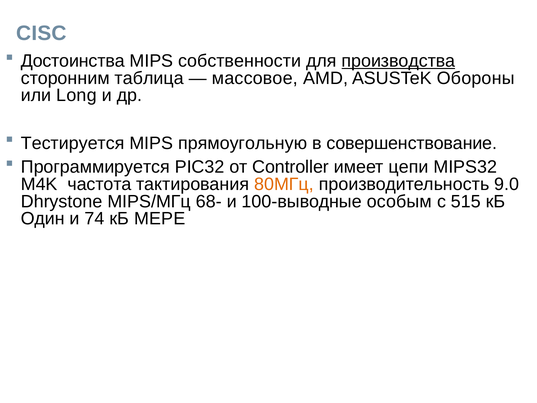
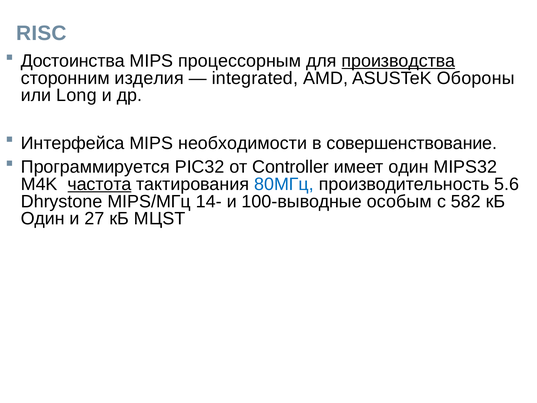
CISC: CISC -> RISC (41, 33)
собственности: собственности -> процессорным (240, 61)
таблица: таблица -> изделия (149, 78)
массовое: массовое -> integrated (255, 78)
Тестируется: Тестируется -> Интерфейса (73, 143)
прямоугольную: прямоугольную -> необходимости (243, 143)
имеет цепи: цепи -> один (409, 167)
частота underline: none -> present (99, 184)
80МГц colour: orange -> blue (284, 184)
9.0: 9.0 -> 5.6 (507, 184)
68-: 68- -> 14- (209, 201)
515: 515 -> 582 (466, 201)
74: 74 -> 27 (94, 219)
МЕРЕ: МЕРЕ -> МЦSТ (160, 219)
